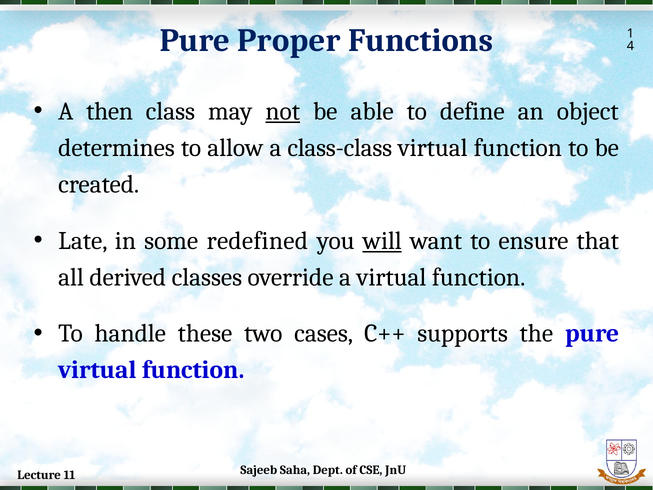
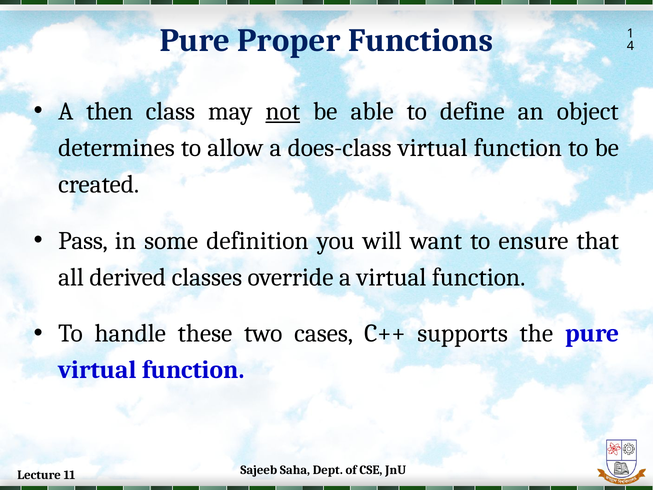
class-class: class-class -> does-class (340, 148)
Late: Late -> Pass (83, 241)
redefined: redefined -> definition (257, 241)
will underline: present -> none (382, 241)
